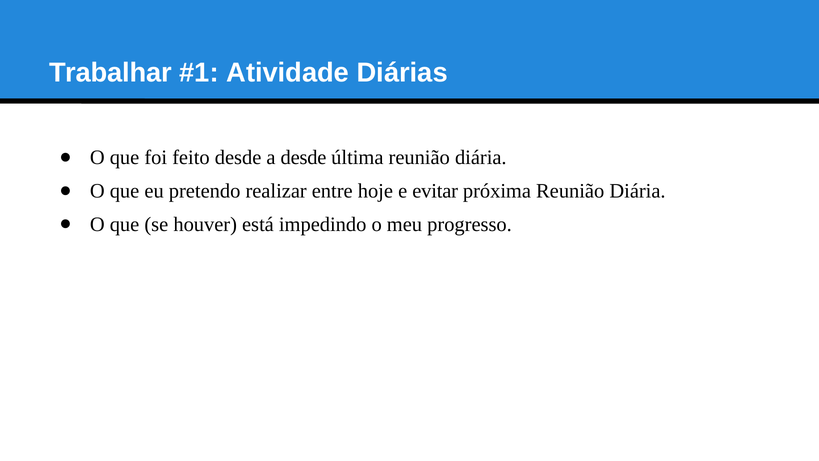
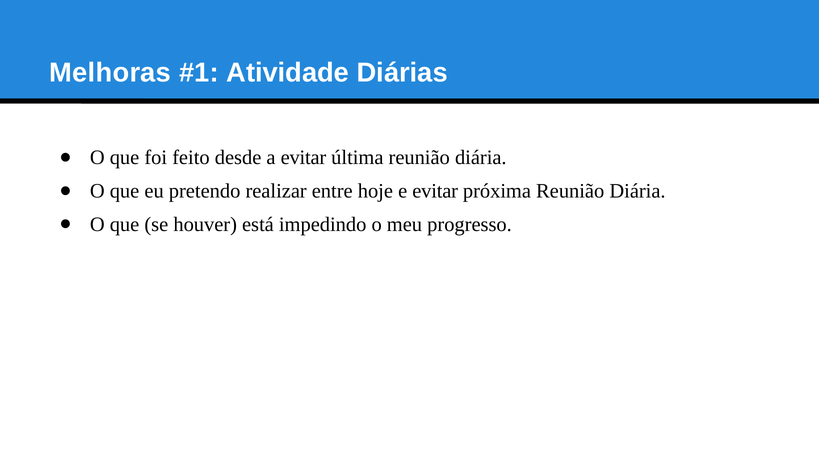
Trabalhar: Trabalhar -> Melhoras (110, 73)
a desde: desde -> evitar (303, 157)
